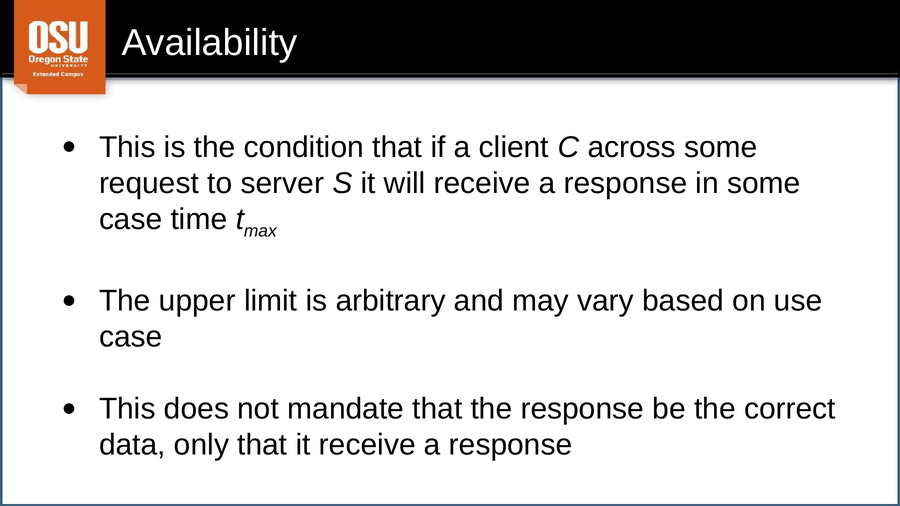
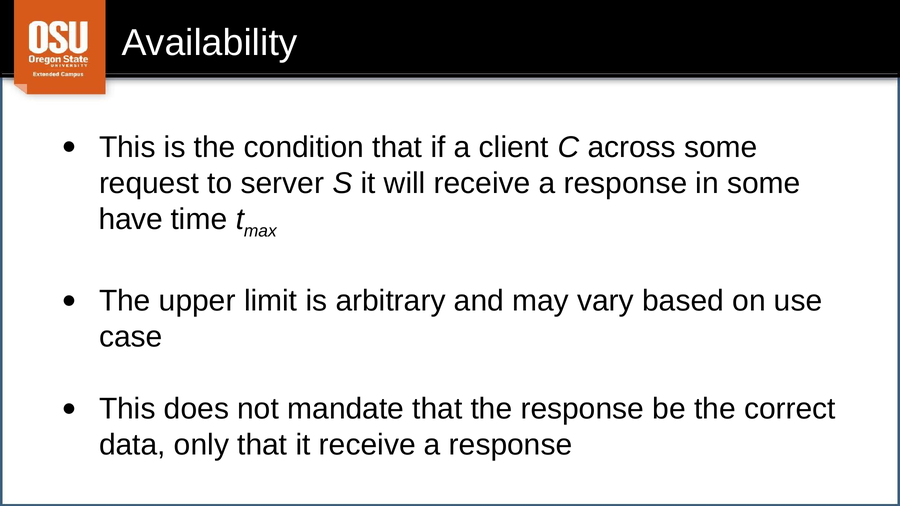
case: case -> have (131, 219)
